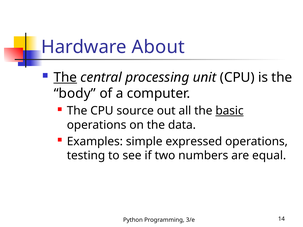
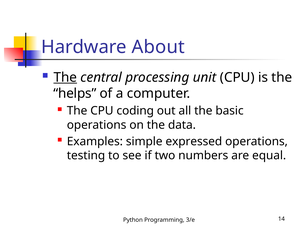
body: body -> helps (75, 94)
source: source -> coding (135, 111)
basic underline: present -> none (230, 111)
